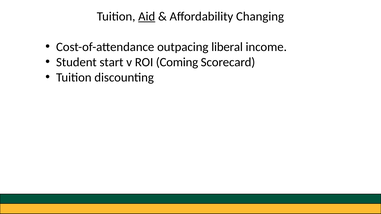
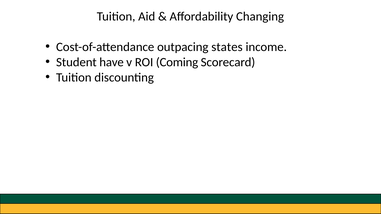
Aid underline: present -> none (147, 17)
liberal: liberal -> states (227, 47)
start: start -> have (112, 62)
